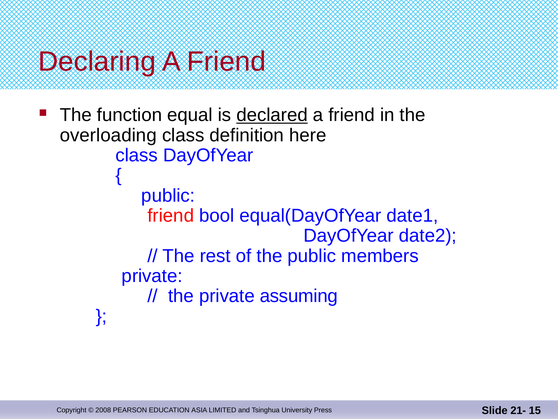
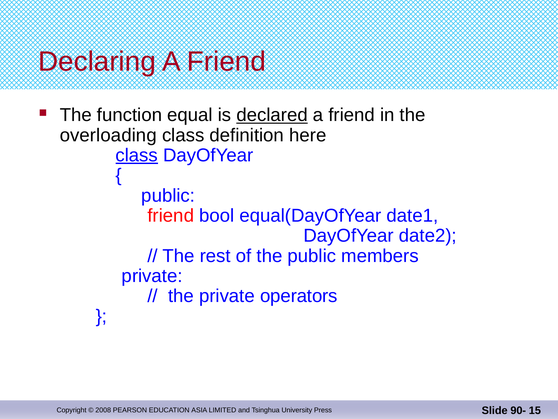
class underline: none -> present (137, 155)
assuming: assuming -> operators (299, 296)
21-: 21- -> 90- (518, 410)
